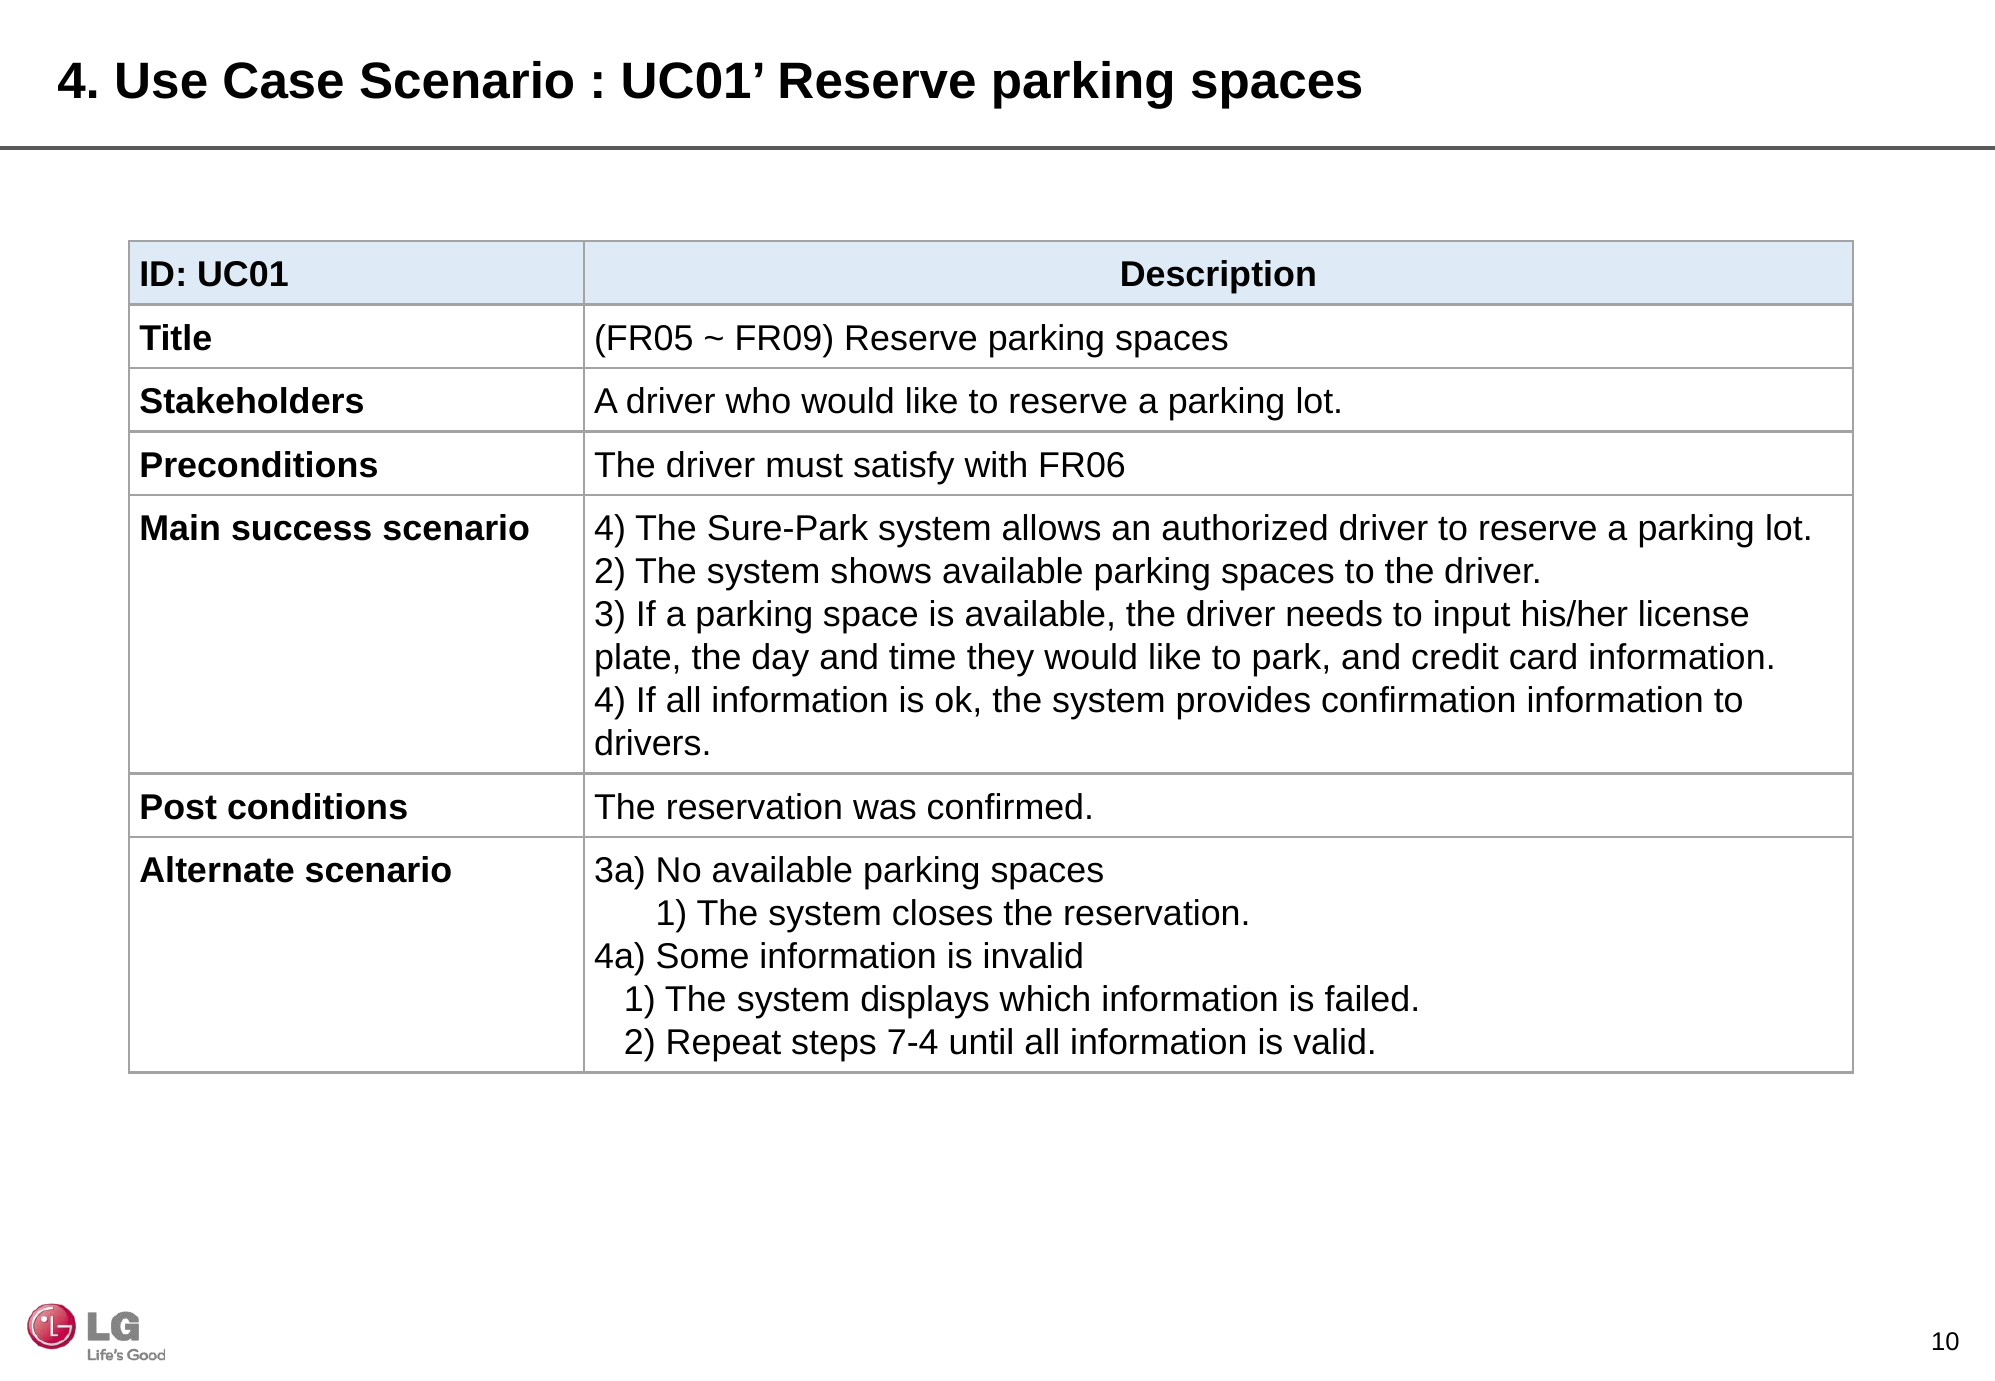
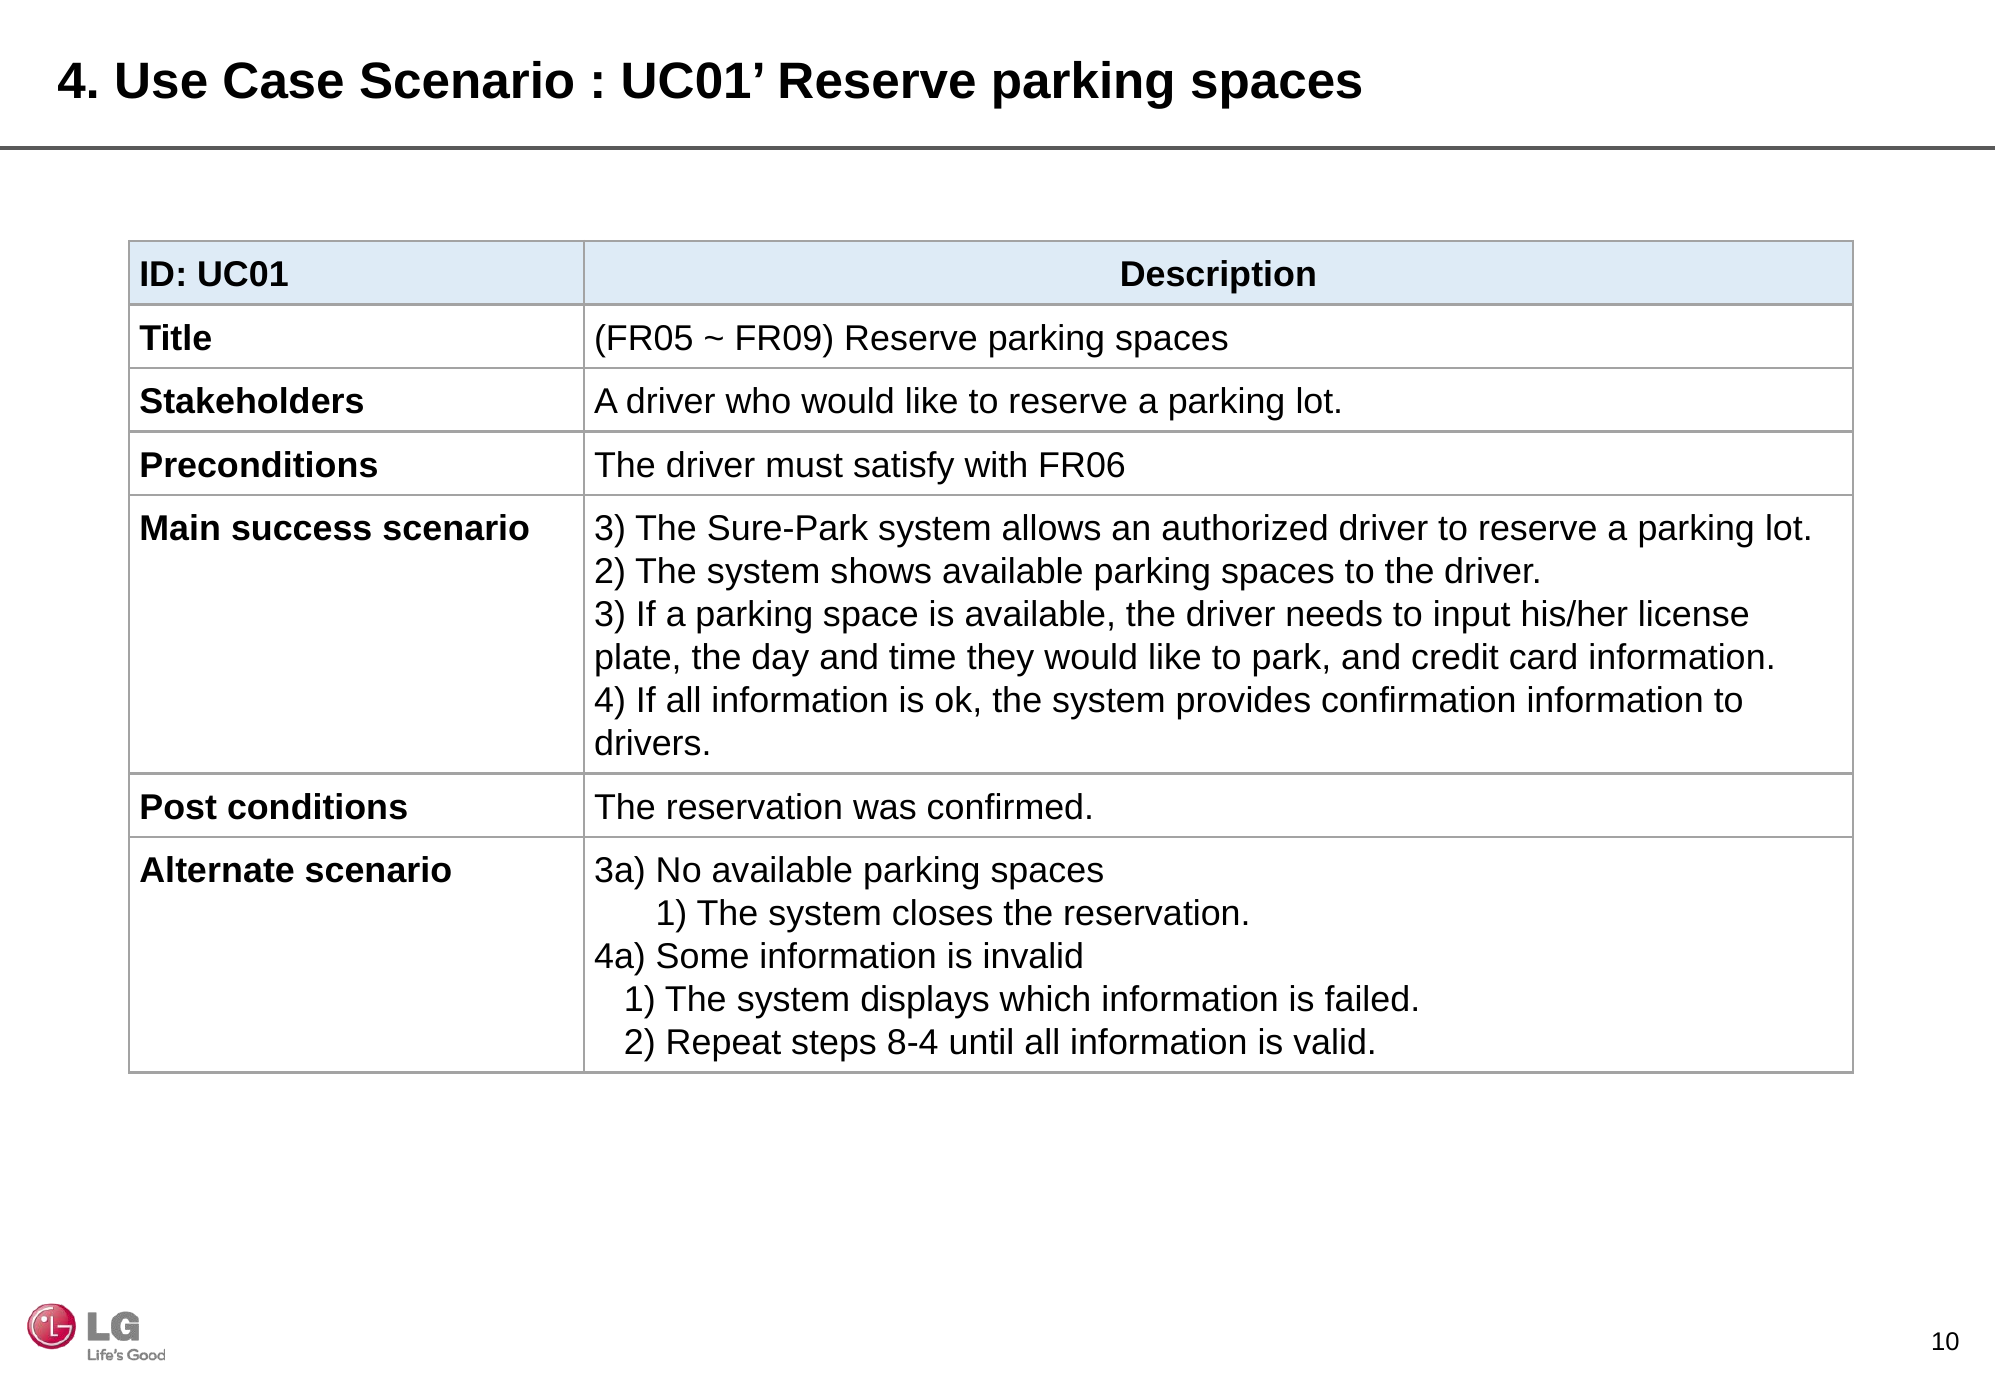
scenario 4: 4 -> 3 (610, 529)
7-4: 7-4 -> 8-4 (913, 1043)
